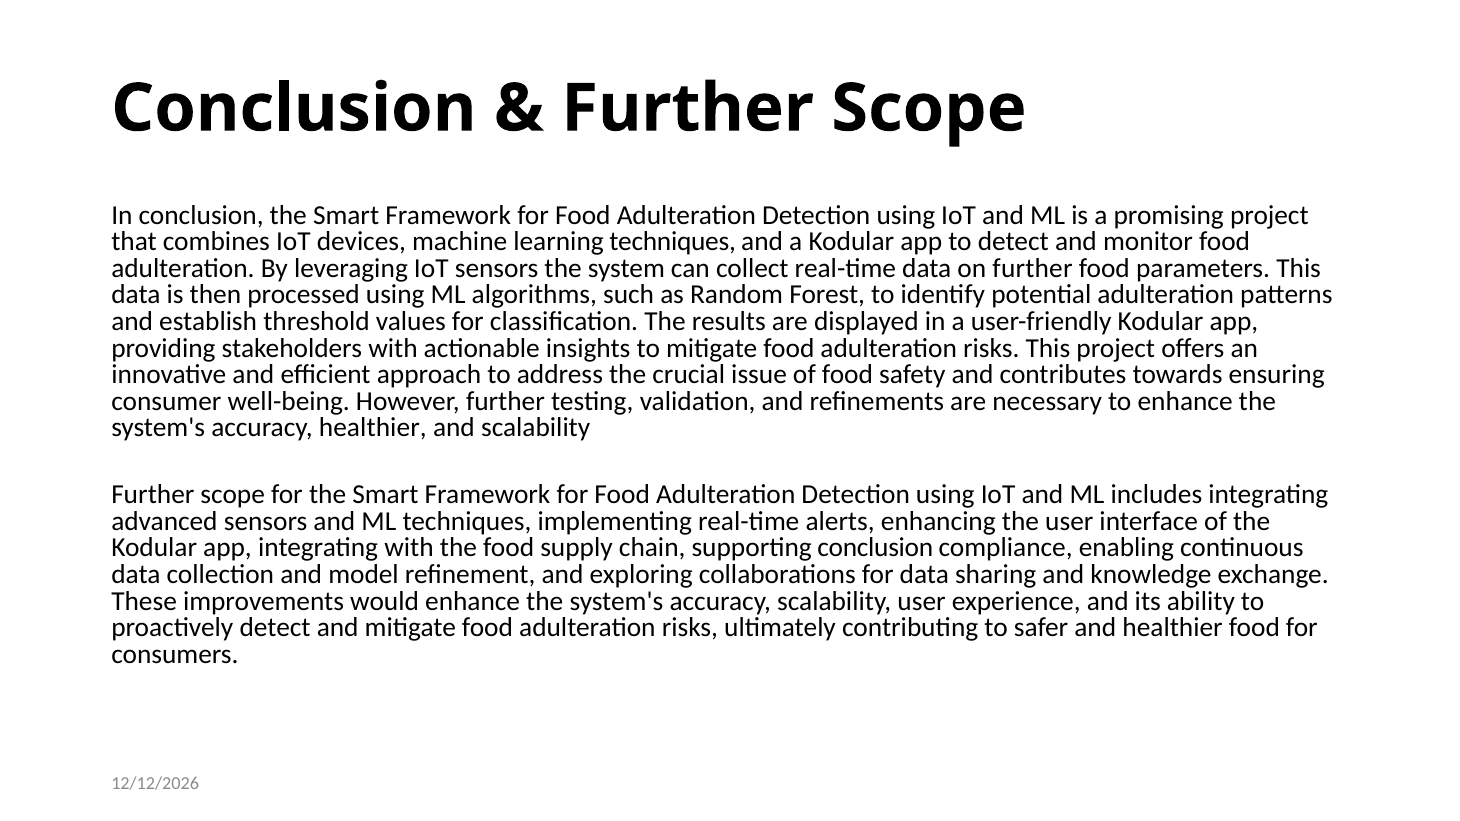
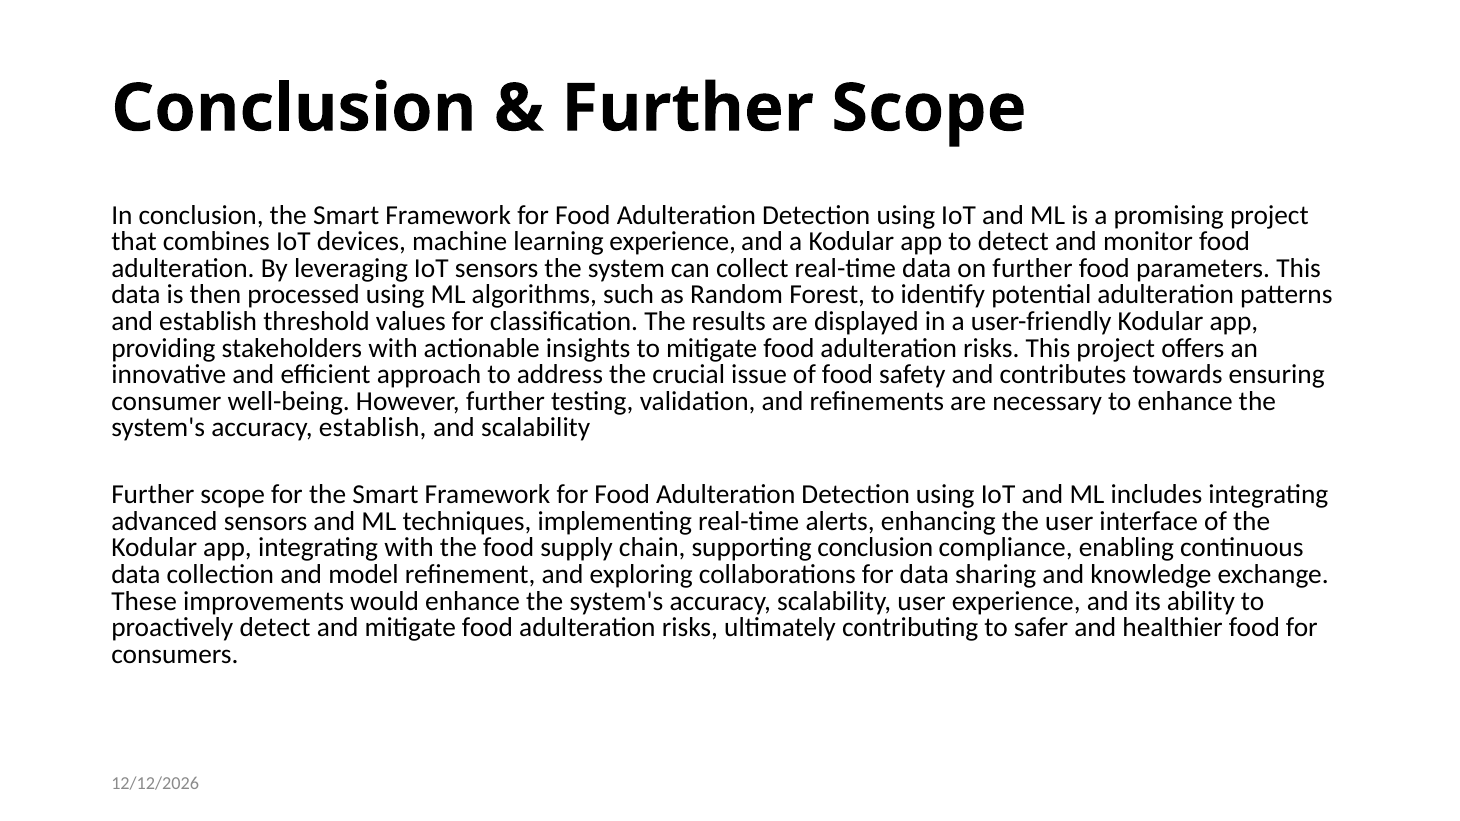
learning techniques: techniques -> experience (673, 242)
accuracy healthier: healthier -> establish (373, 428)
